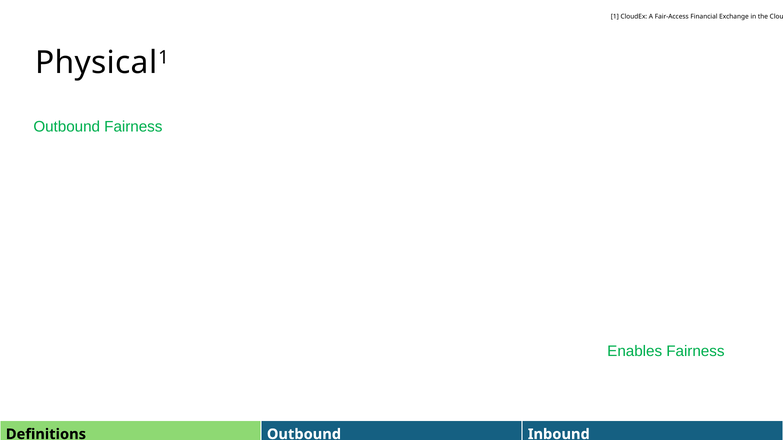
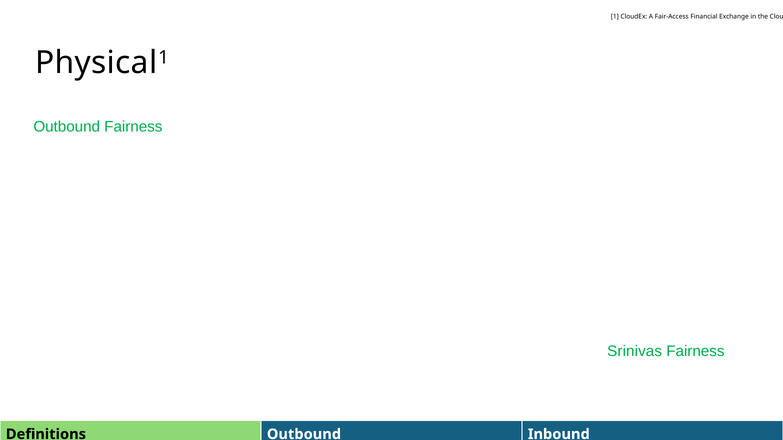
Enables: Enables -> Srinivas (635, 352)
